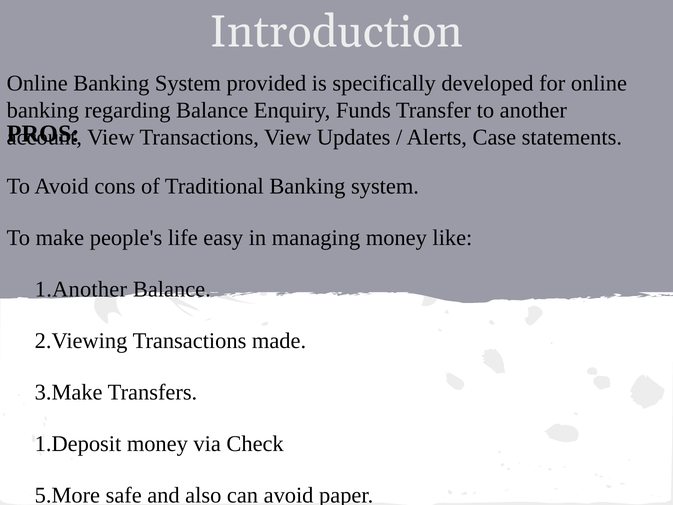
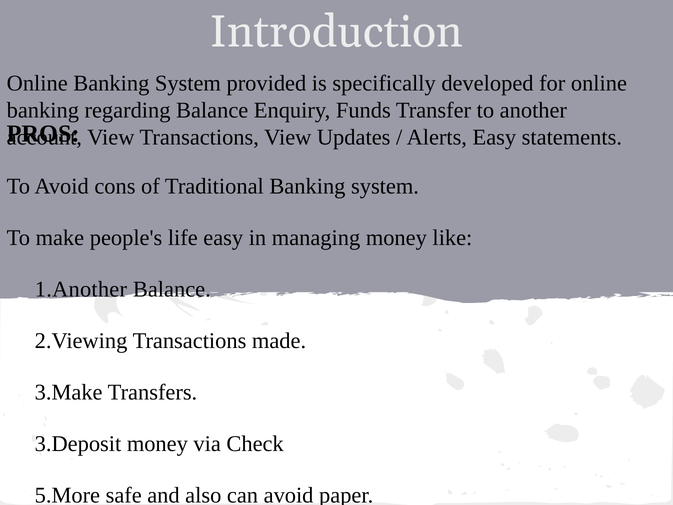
Alerts Case: Case -> Easy (494, 137)
1.Deposit: 1.Deposit -> 3.Deposit (78, 444)
